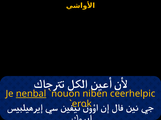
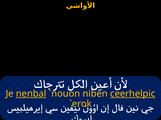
ceerhelpic underline: none -> present (133, 94)
